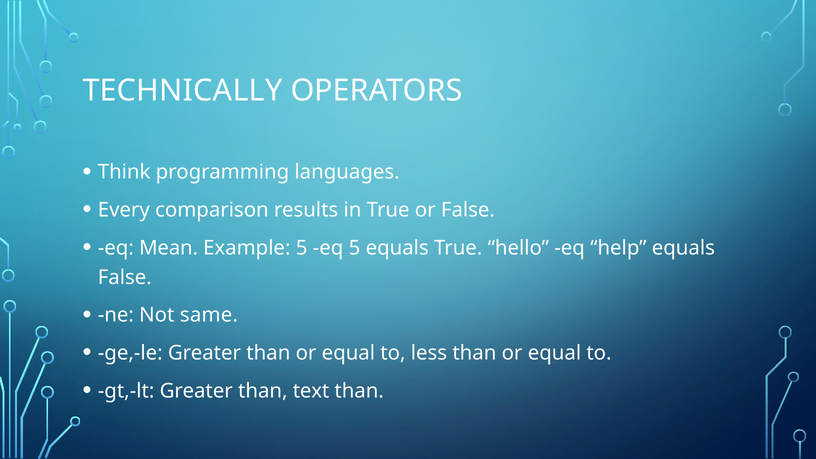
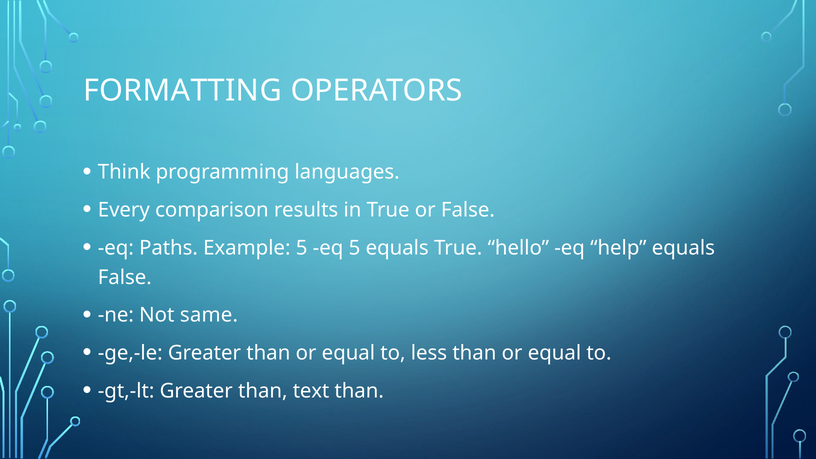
TECHNICALLY: TECHNICALLY -> FORMATTING (182, 91)
Mean: Mean -> Paths (168, 248)
